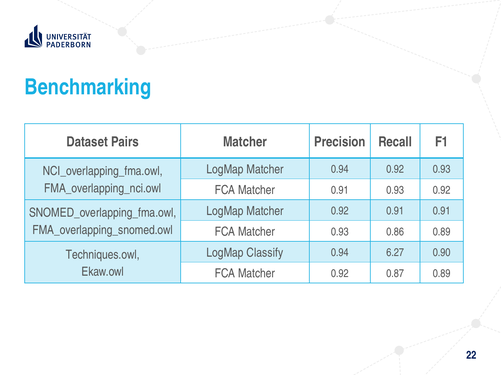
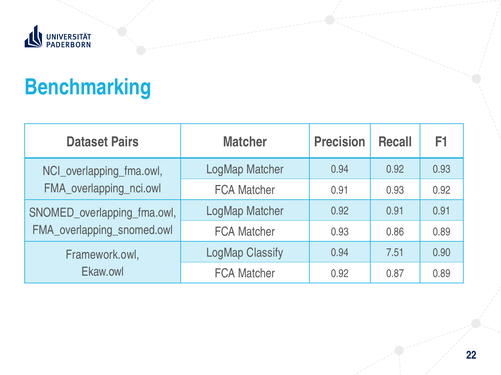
6.27: 6.27 -> 7.51 (395, 253)
Techniques.owl: Techniques.owl -> Framework.owl (103, 255)
